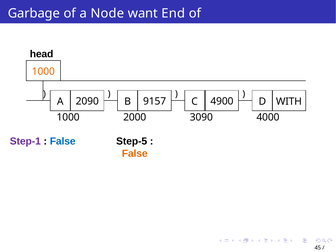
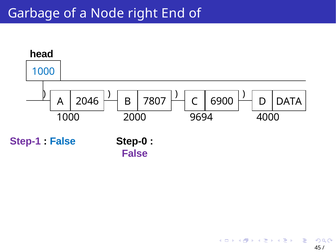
want: want -> right (143, 13)
1000 colour: orange -> blue (43, 71)
4900: 4900 -> 6900 (222, 101)
2090: 2090 -> 2046 (87, 101)
9157: 9157 -> 7807 (155, 101)
WITH: WITH -> DATA (289, 102)
3090: 3090 -> 9694 (201, 117)
Step-5: Step-5 -> Step-0 (132, 141)
False colour: orange -> purple (135, 154)
